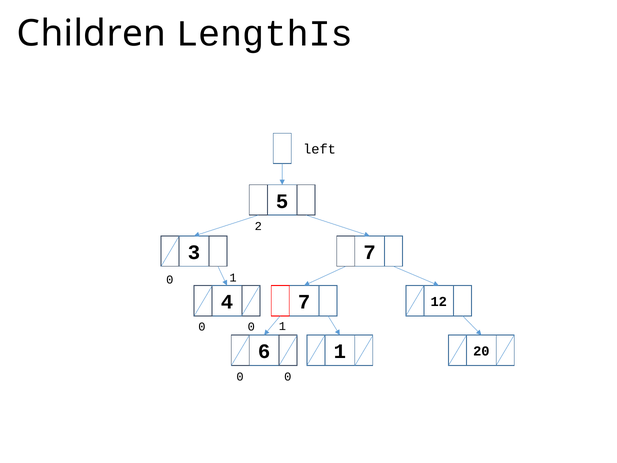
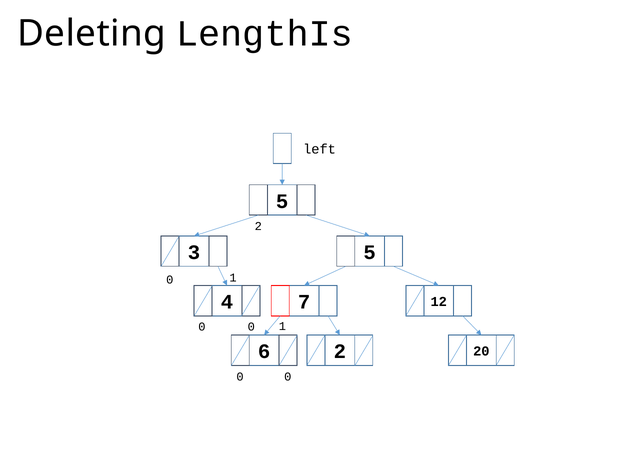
Children: Children -> Deleting (91, 34)
3 7: 7 -> 5 (370, 252)
6 1: 1 -> 2 (340, 351)
